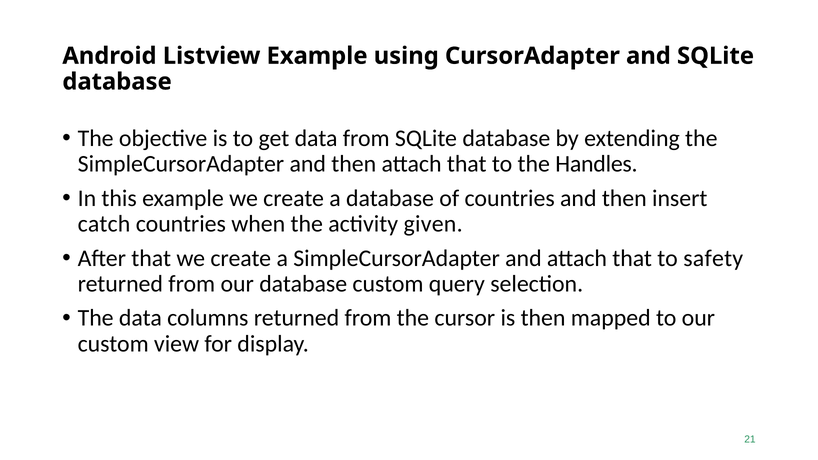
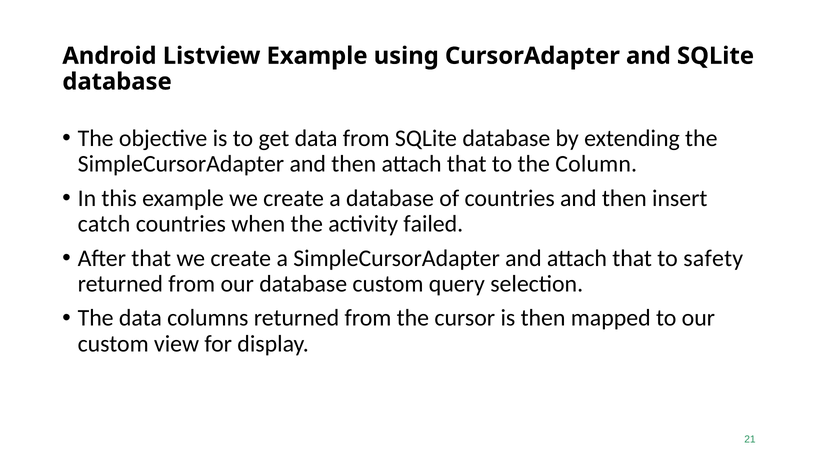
Handles: Handles -> Column (596, 164)
given: given -> failed (433, 224)
